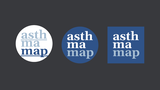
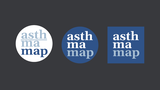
map underline: present -> none (34, 51)
